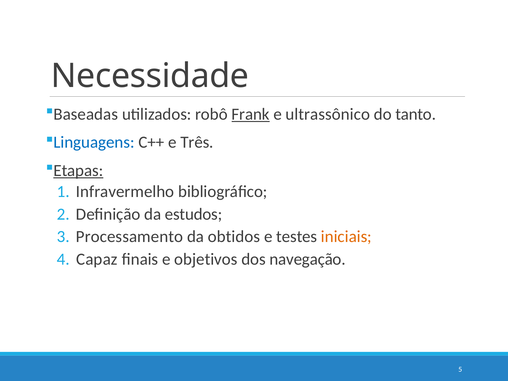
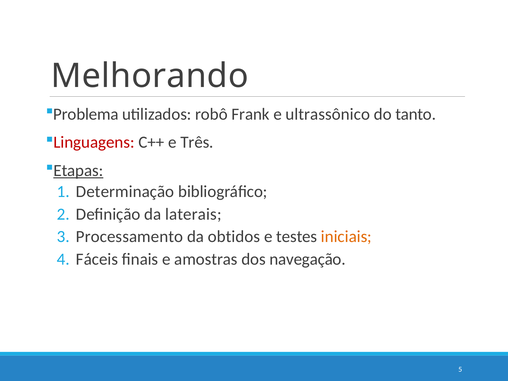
Necessidade: Necessidade -> Melhorando (150, 76)
Baseadas: Baseadas -> Problema (86, 114)
Frank underline: present -> none (251, 114)
Linguagens colour: blue -> red (94, 142)
Infravermelho: Infravermelho -> Determinação (125, 192)
estudos: estudos -> laterais (193, 214)
Capaz: Capaz -> Fáceis (97, 259)
objetivos: objetivos -> amostras (206, 259)
